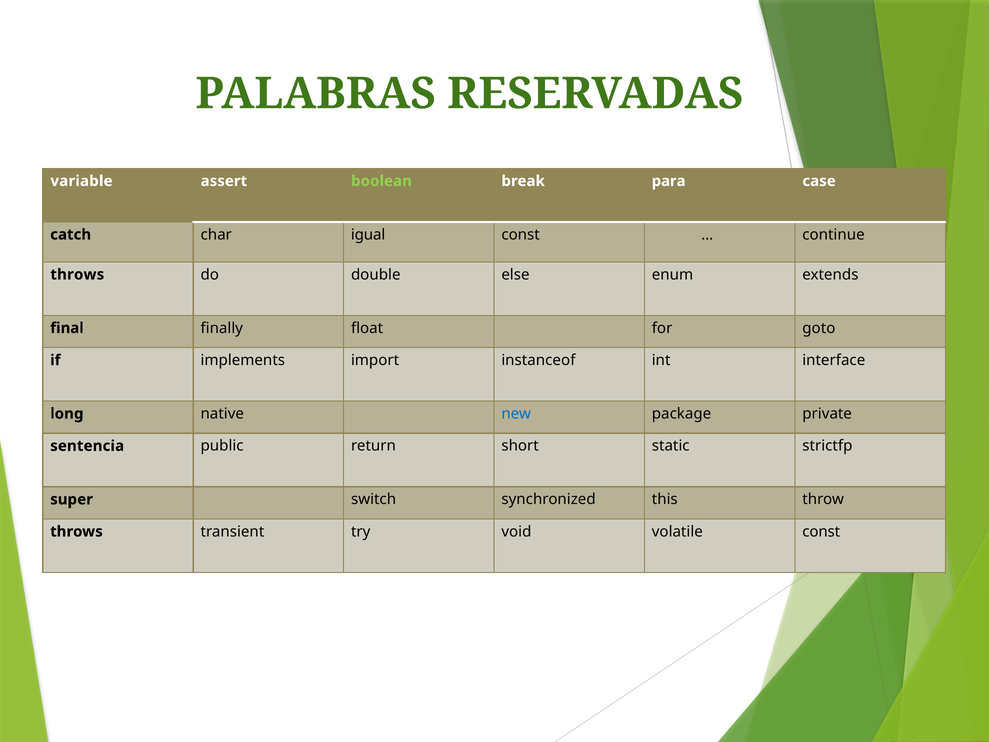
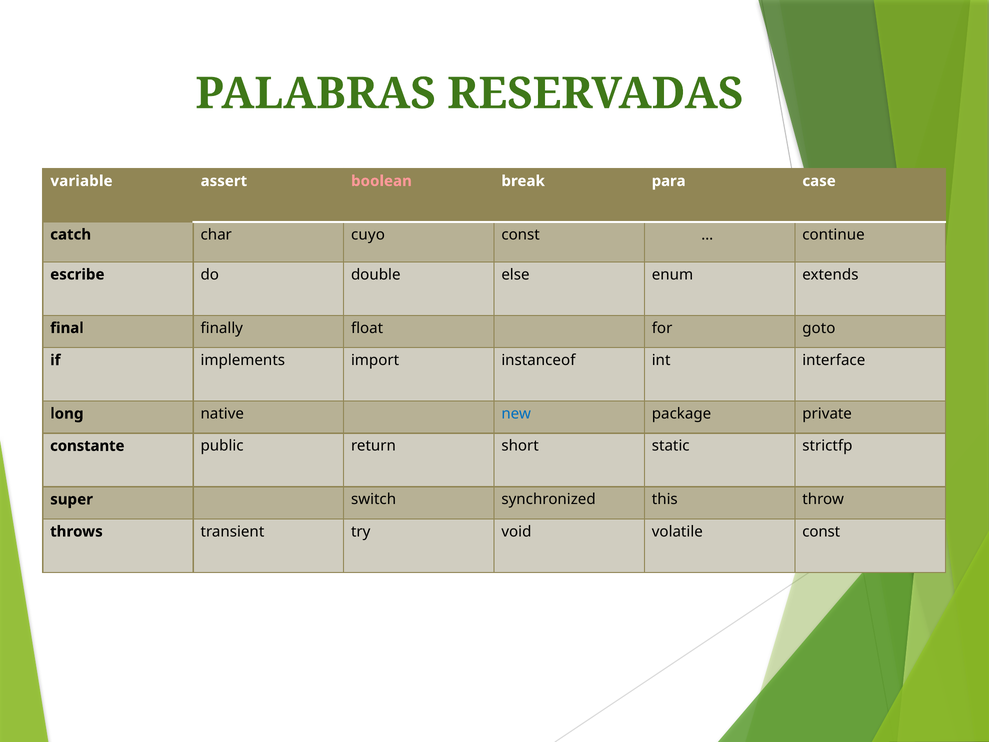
boolean colour: light green -> pink (381, 181)
igual: igual -> cuyo (368, 234)
throws: throws -> escribe (77, 274)
sentencia: sentencia -> constante (87, 446)
